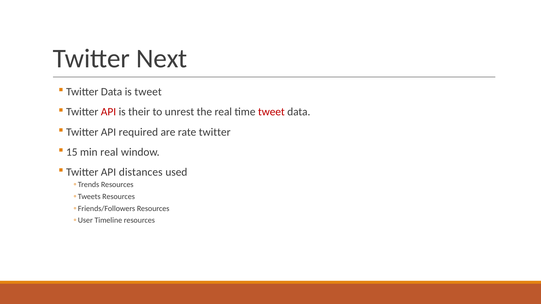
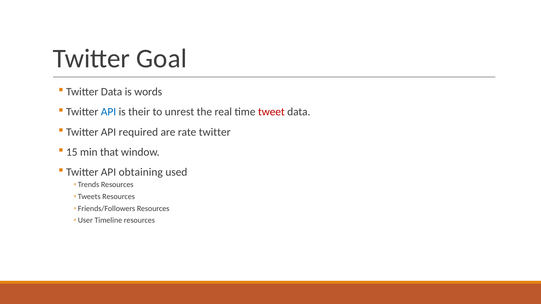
Next: Next -> Goal (162, 59)
is tweet: tweet -> words (148, 92)
API colour: red -> blue (109, 112)
min real: real -> that (109, 152)
distances: distances -> obtaining (141, 172)
